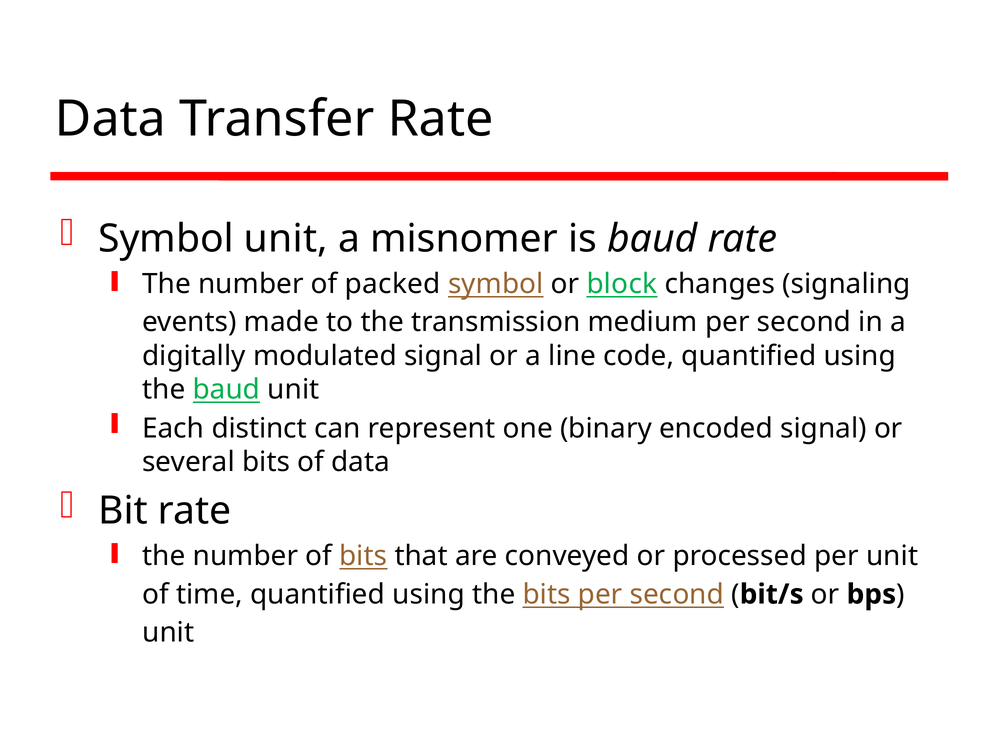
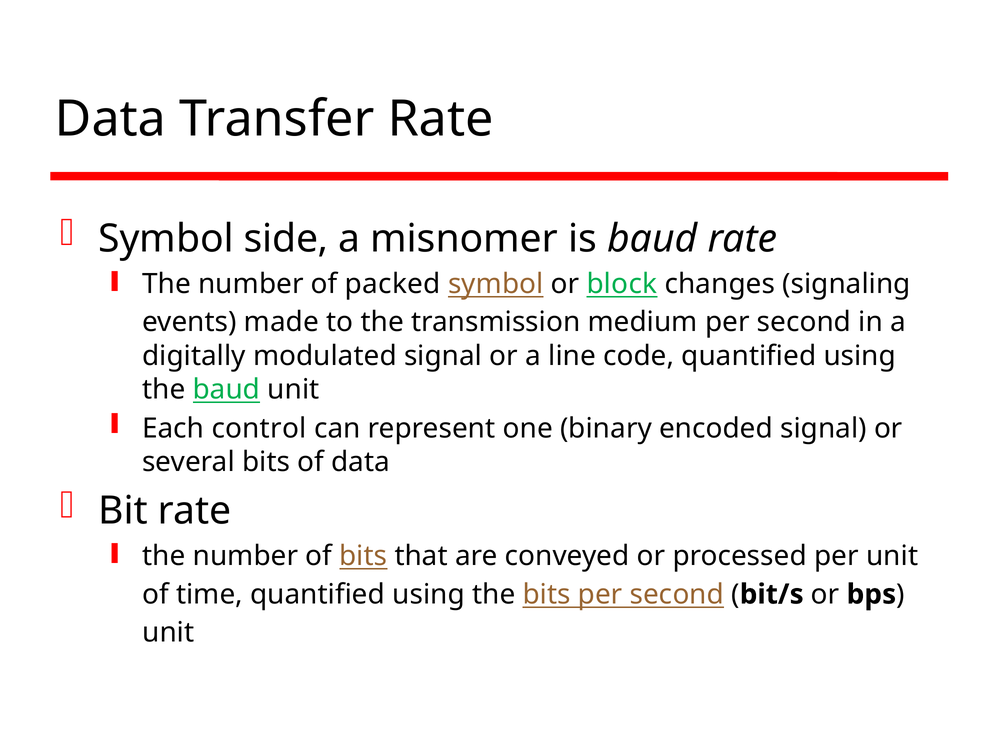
Symbol unit: unit -> side (286, 239)
distinct: distinct -> control (259, 429)
